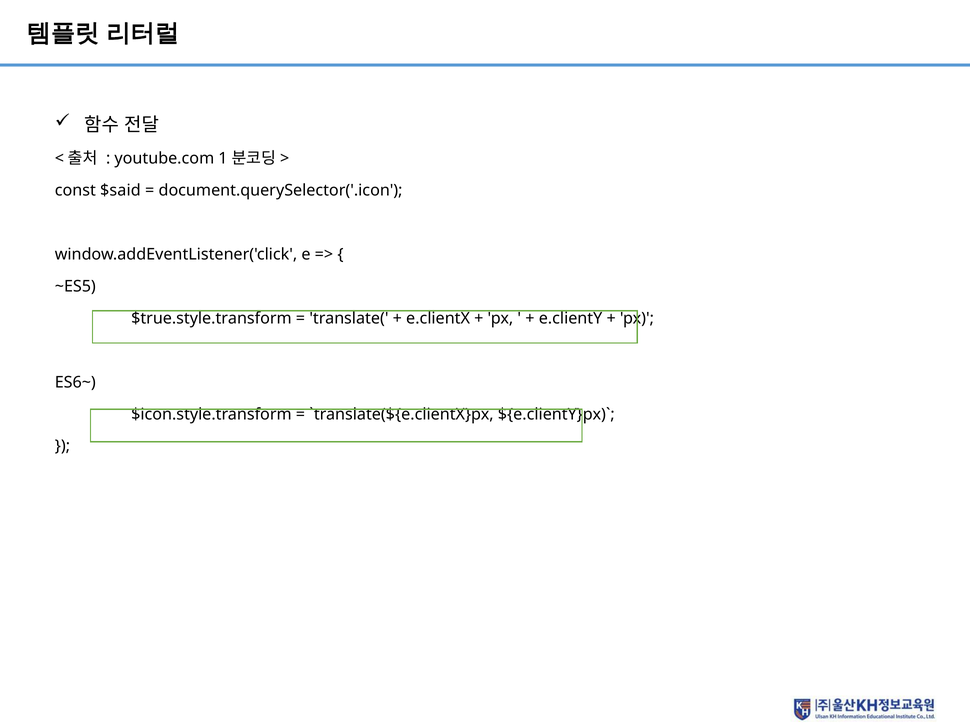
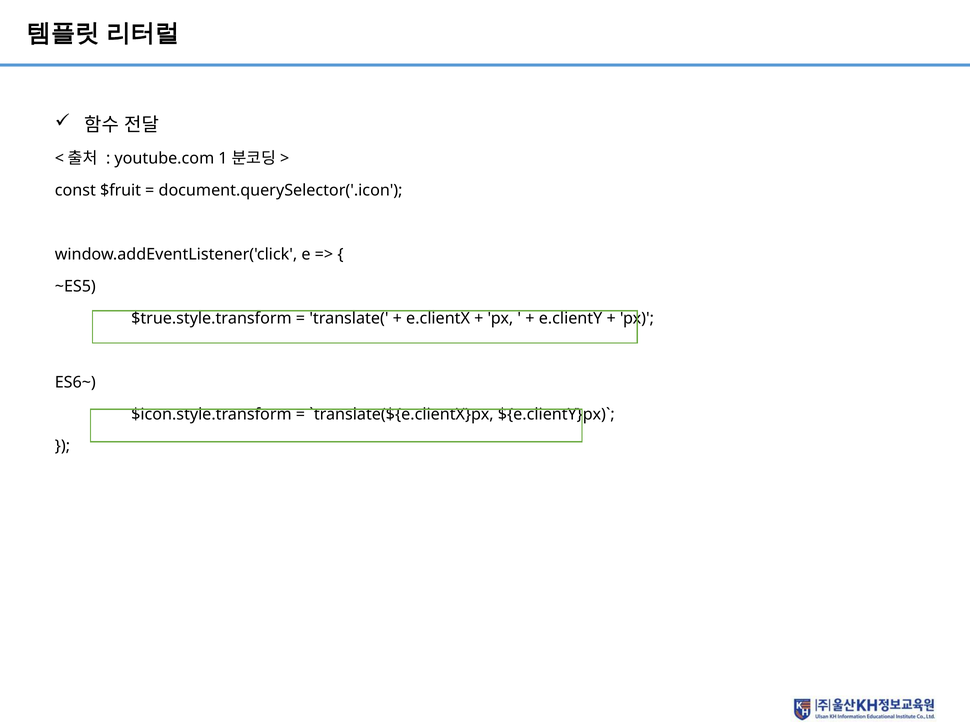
$said: $said -> $fruit (121, 190)
